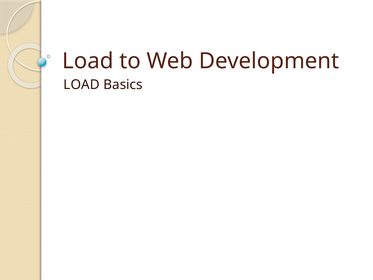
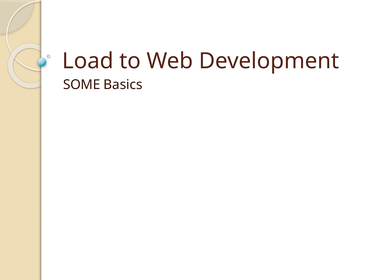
LOAD: LOAD -> SOME (82, 84)
